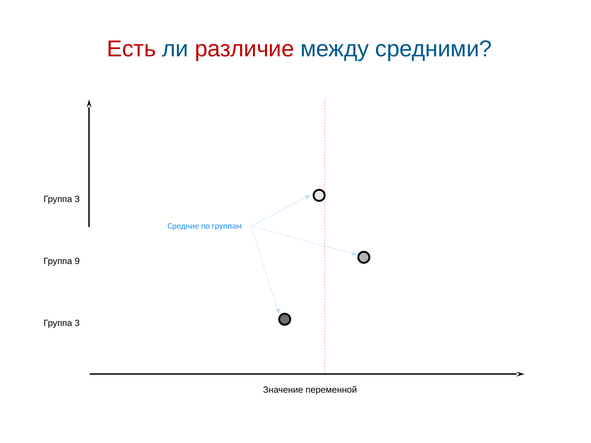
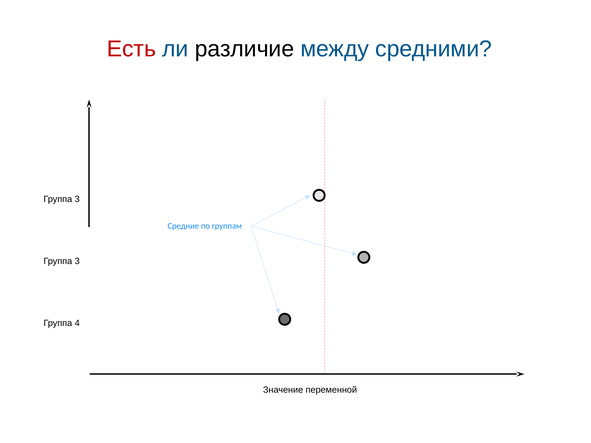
различие colour: red -> black (244, 49)
9: 9 -> 3 (77, 261)
3: 3 -> 4 (77, 323)
